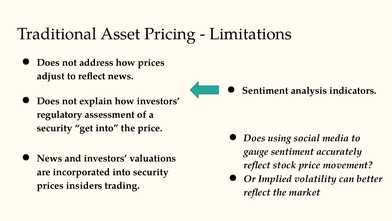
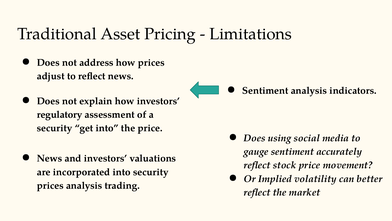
prices insiders: insiders -> analysis (84, 185)
